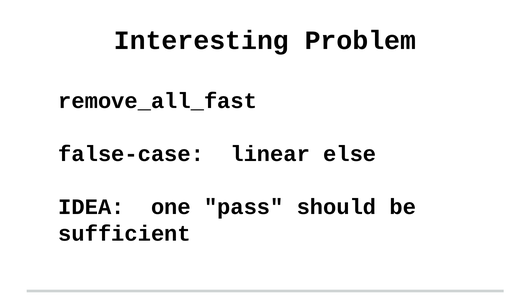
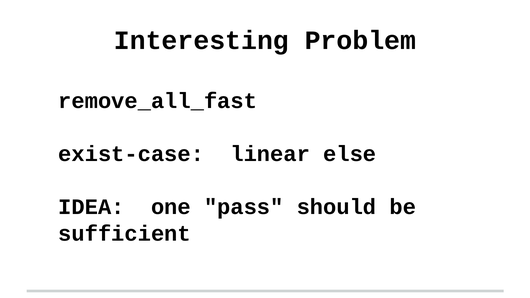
false-case: false-case -> exist-case (131, 154)
